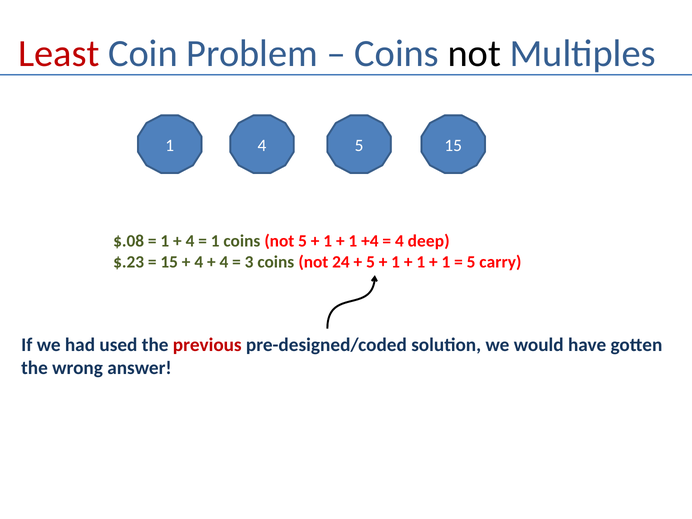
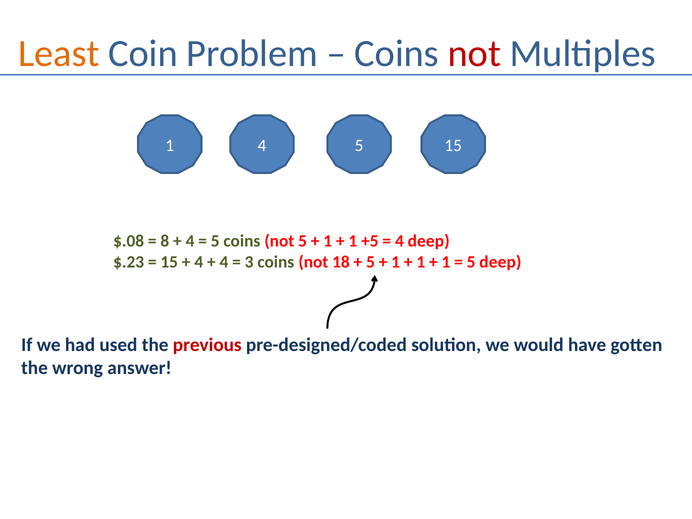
Least colour: red -> orange (59, 53)
not colour: black -> red (474, 53)
1: 1 -> 8 (165, 241)
1: 1 -> 5 (215, 241)
+4: +4 -> +5 (370, 241)
24: 24 -> 18 (341, 262)
5 carry: carry -> deep (500, 262)
